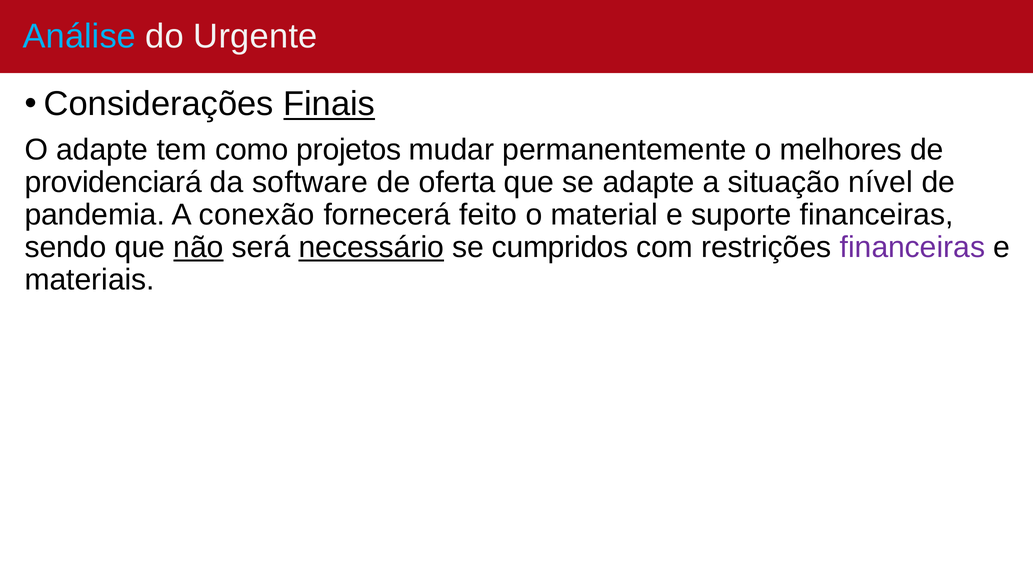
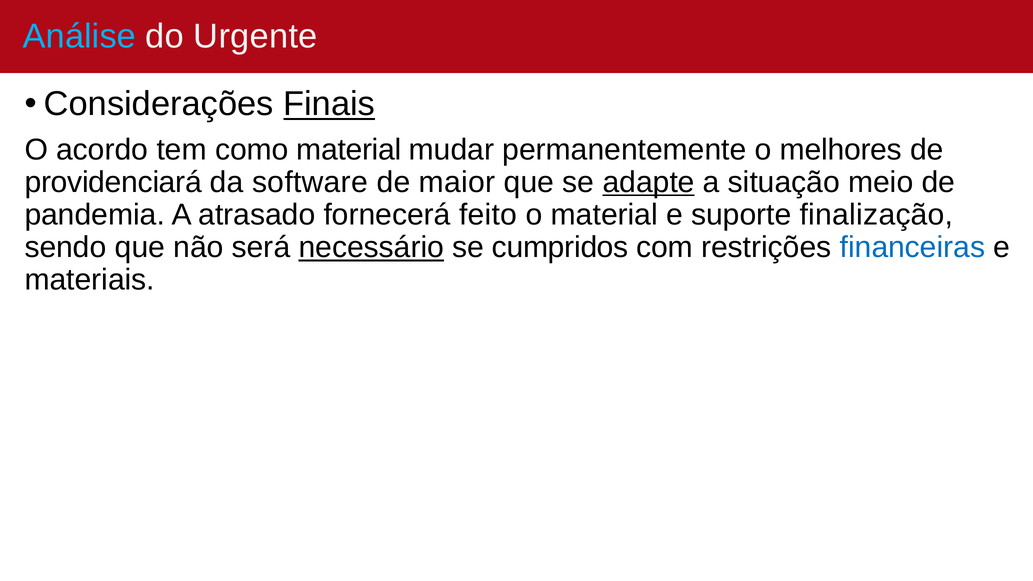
O adapte: adapte -> acordo (102, 150)
como projetos: projetos -> material (349, 150)
oferta: oferta -> maior (457, 182)
adapte underline: none -> present (649, 182)
nível: nível -> meio (881, 182)
conexão: conexão -> atrasado (257, 215)
suporte financeiras: financeiras -> finalização (876, 215)
não underline: present -> none (198, 247)
financeiras colour: purple -> blue (912, 247)
